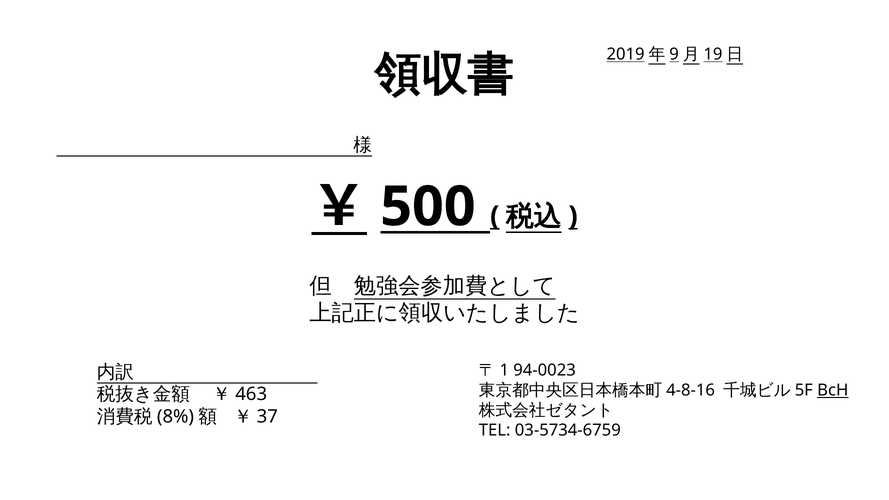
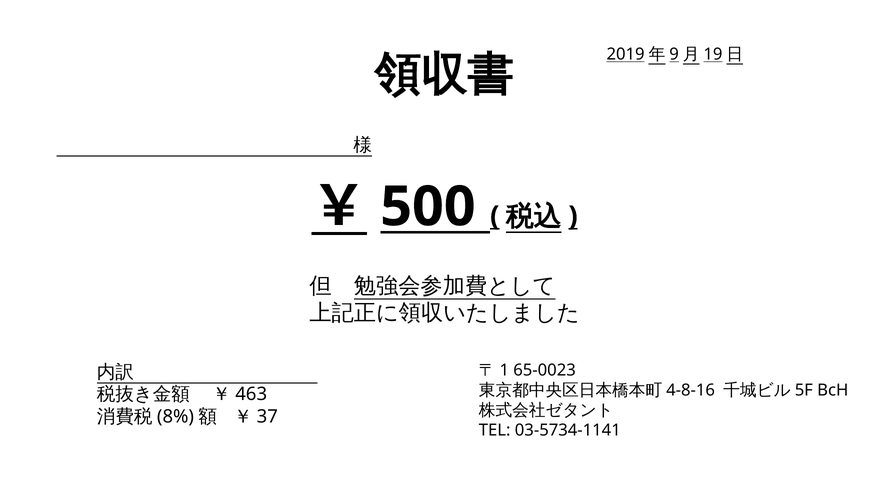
94-0023: 94-0023 -> 65-0023 (545, 370)
BcH underline: present -> none (833, 390)
03-5734-6759: 03-5734-6759 -> 03-5734-1141 (568, 430)
